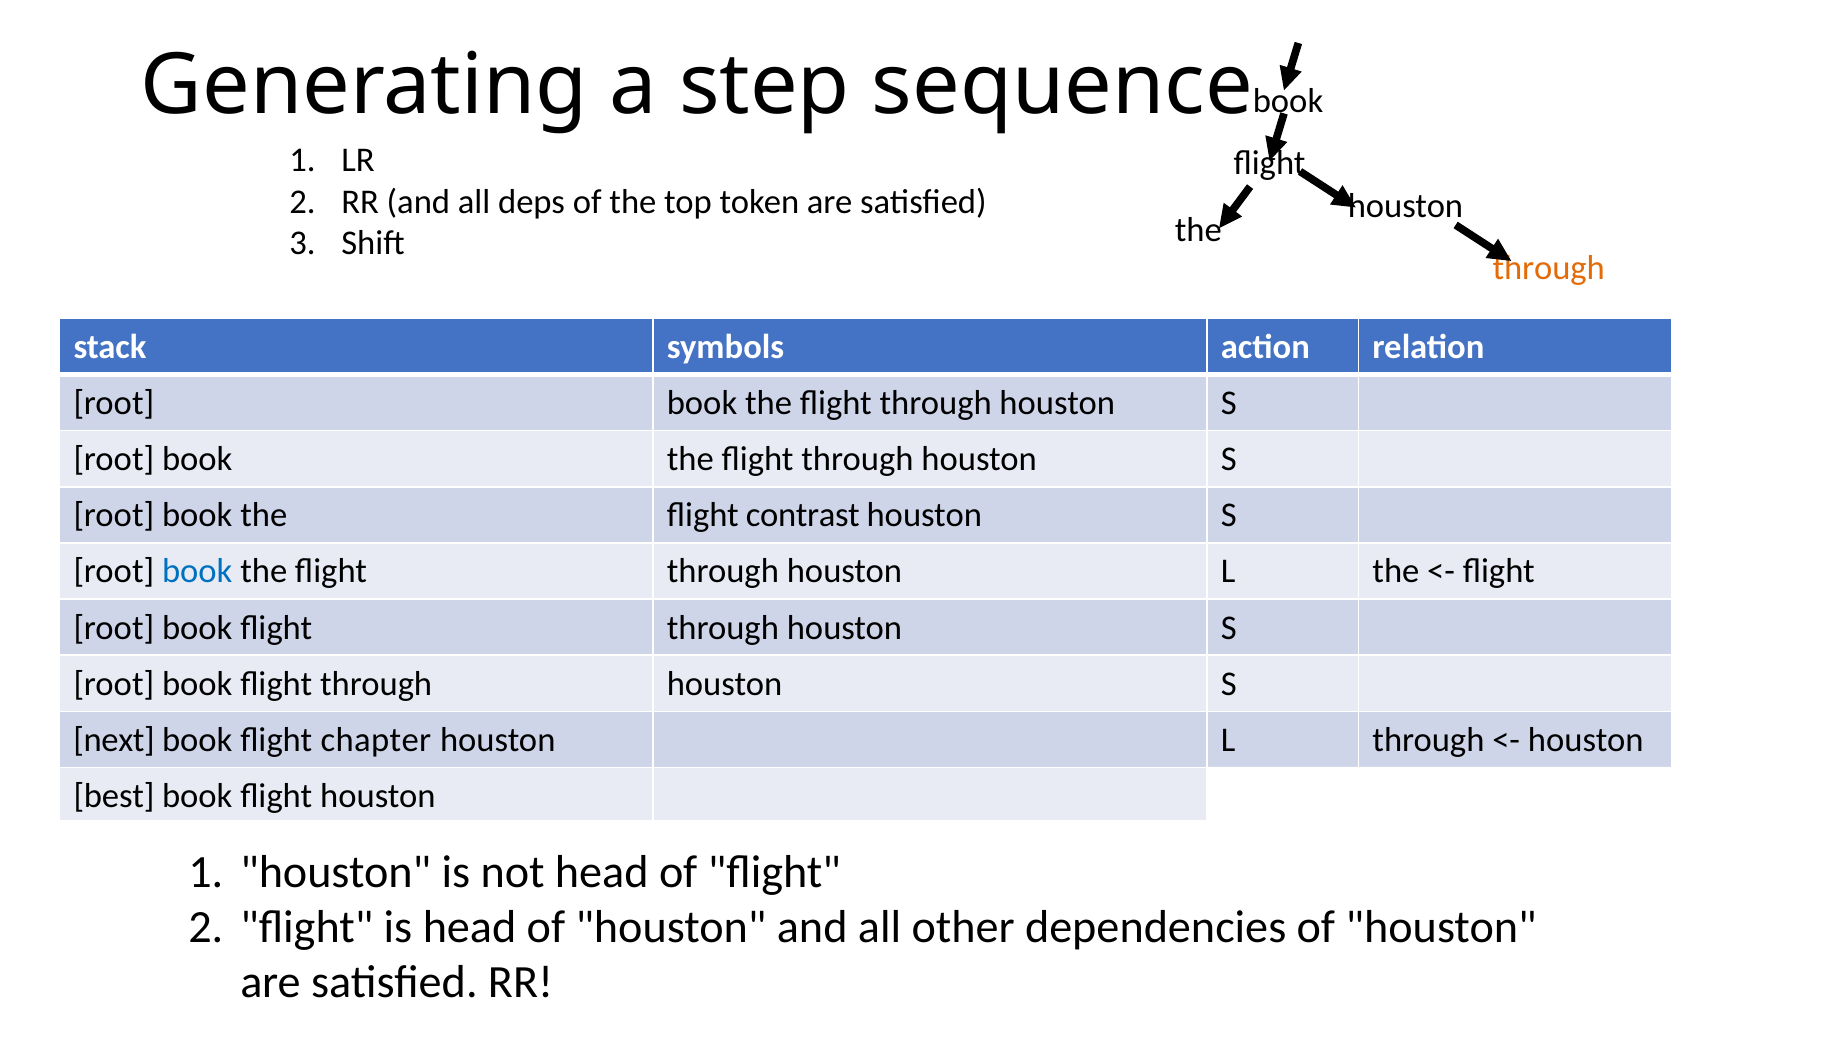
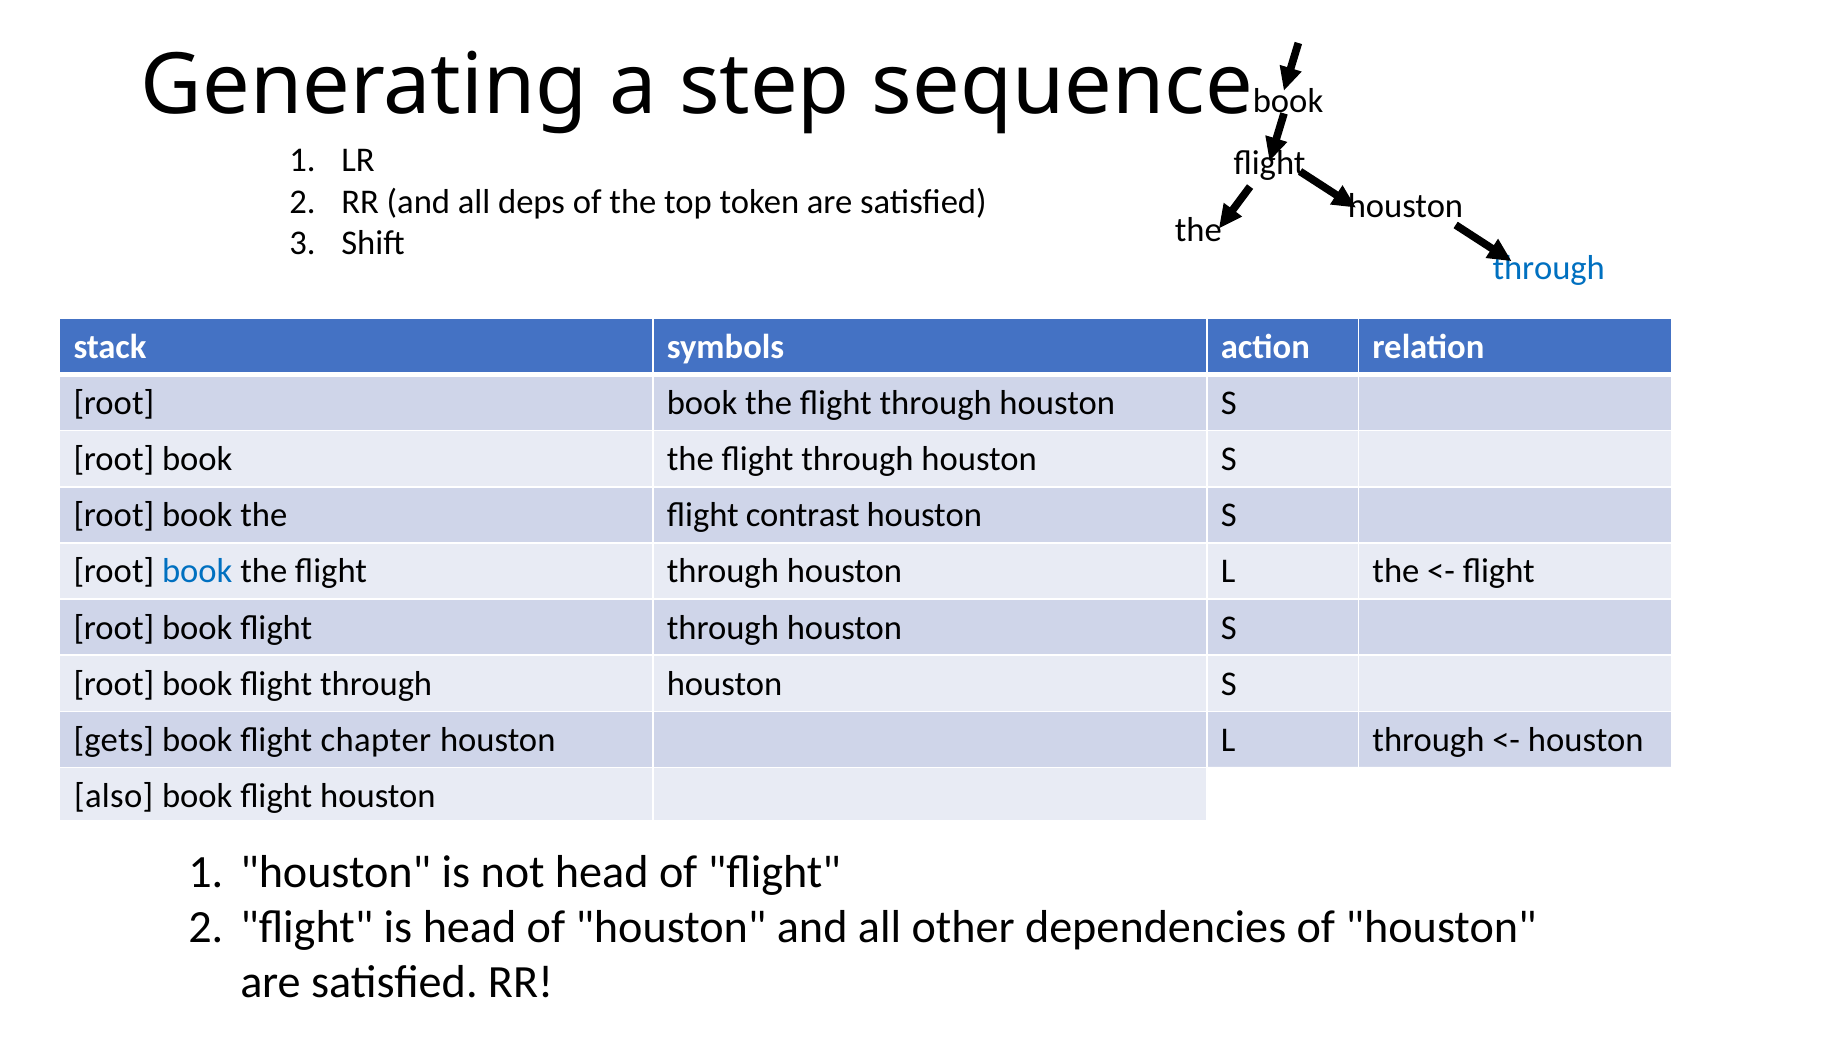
through colour: orange -> blue (1549, 268)
next: next -> gets (114, 740)
best: best -> also (114, 796)
